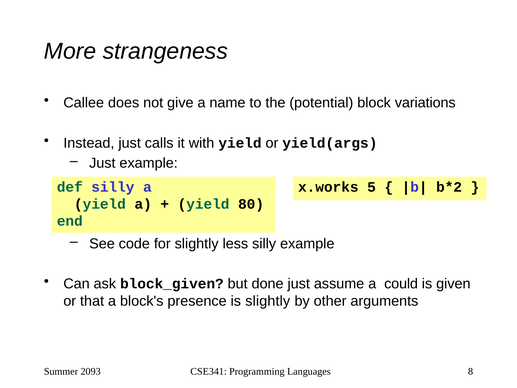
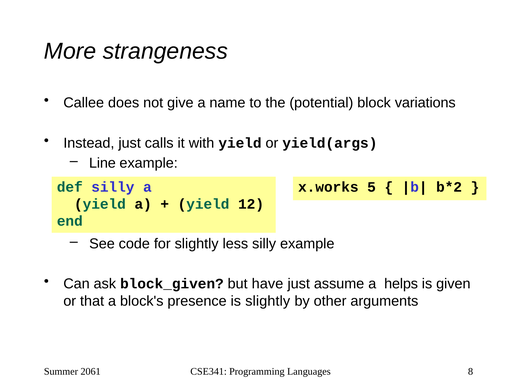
Just: Just -> Line (102, 163)
80: 80 -> 12 (251, 204)
done: done -> have (268, 284)
could: could -> helps (401, 284)
2093: 2093 -> 2061 (91, 371)
